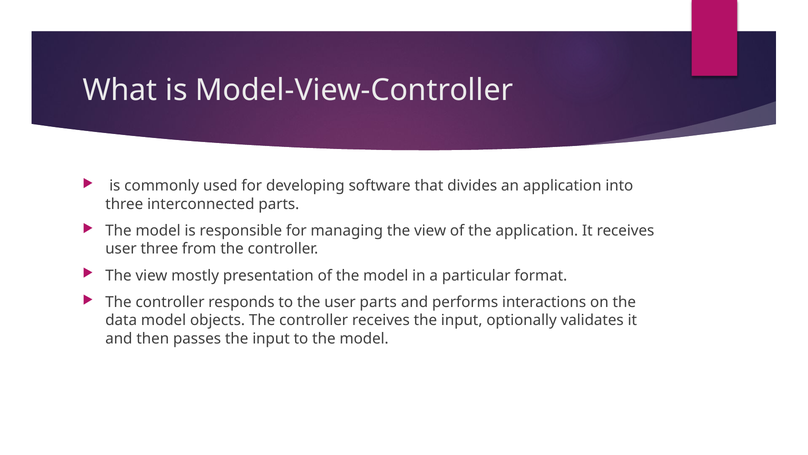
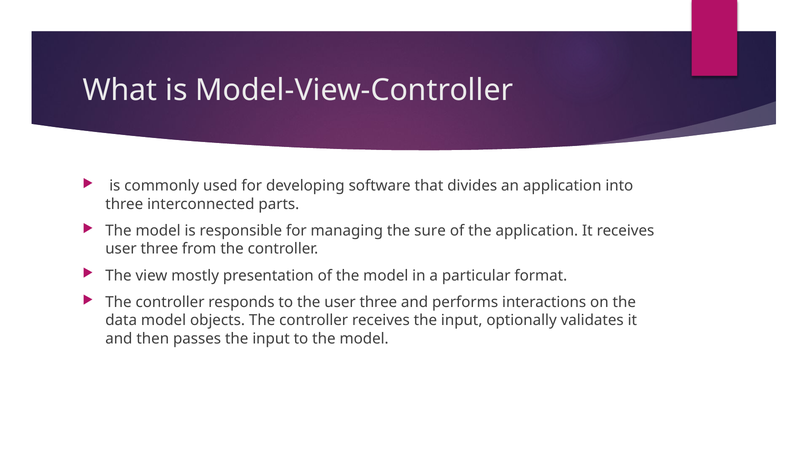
managing the view: view -> sure (430, 231)
the user parts: parts -> three (378, 302)
